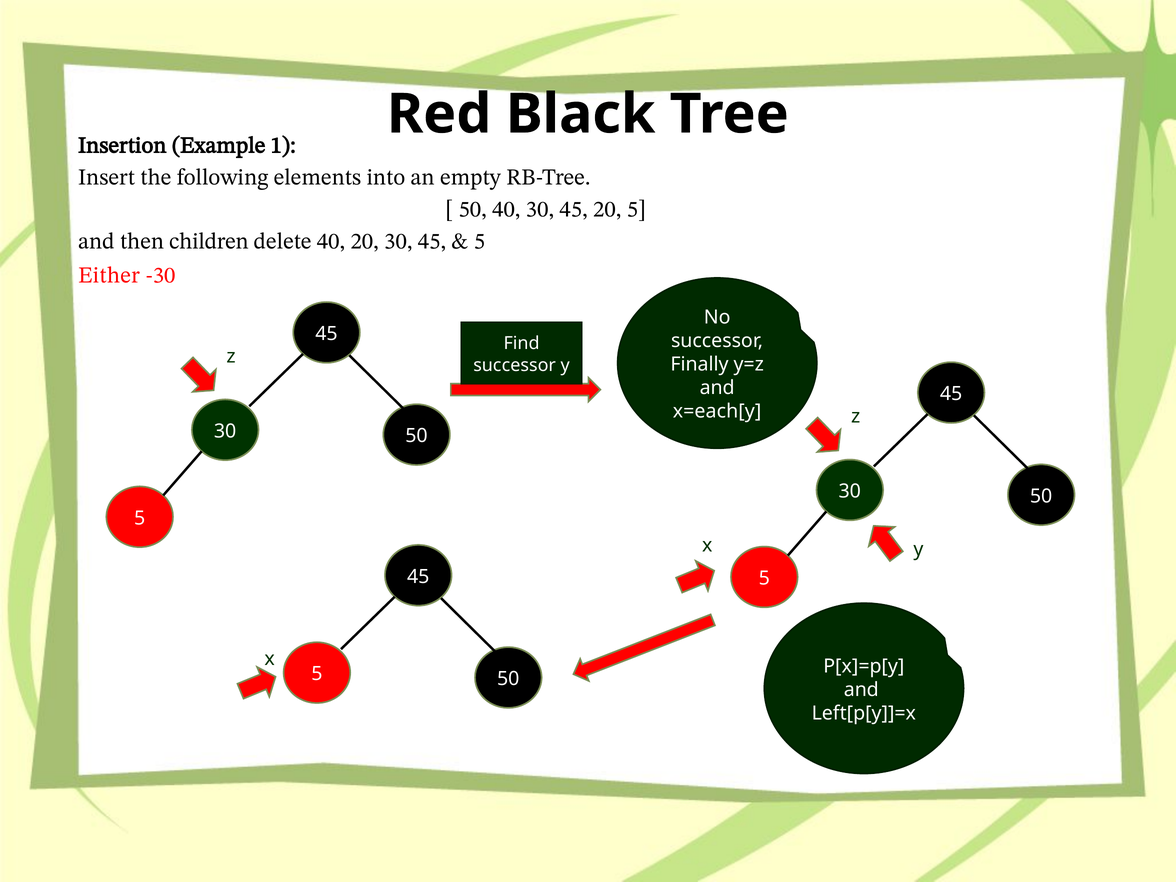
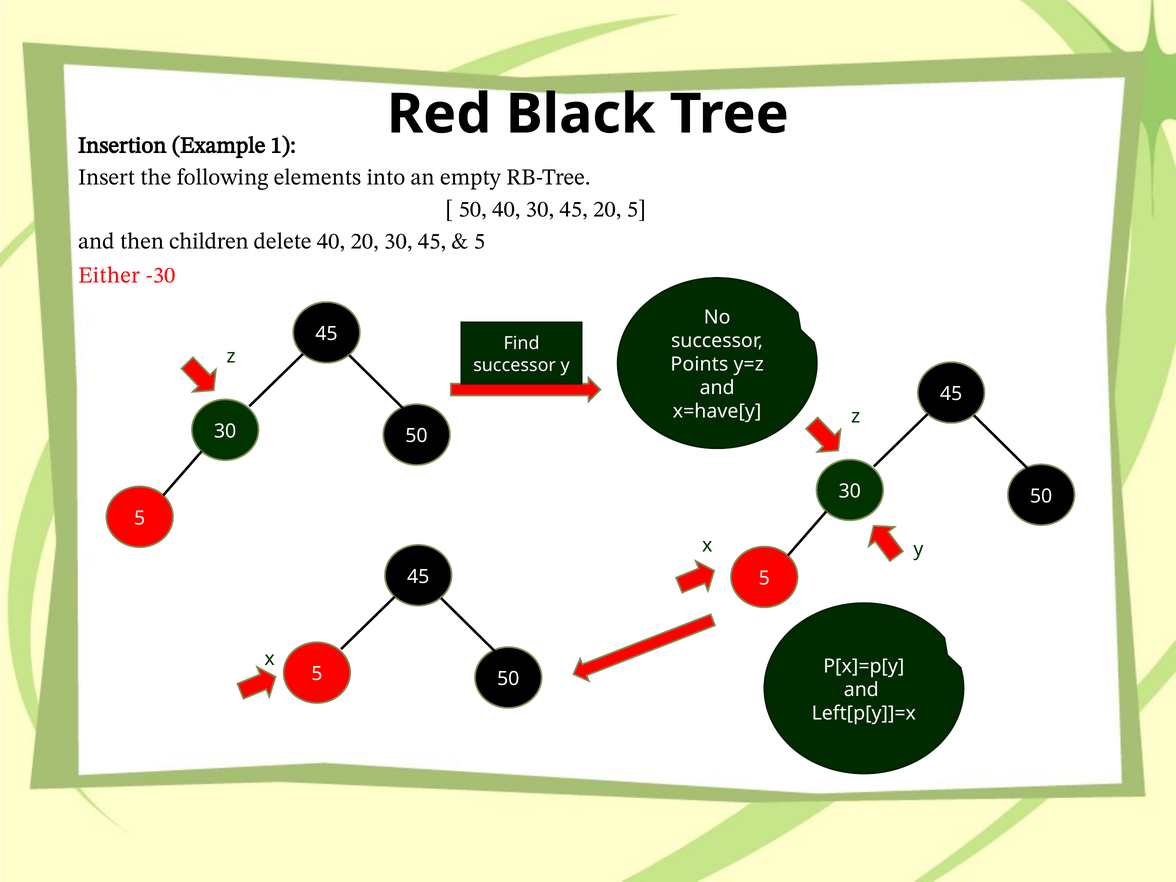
Finally: Finally -> Points (699, 364)
x=each[y: x=each[y -> x=have[y (717, 411)
